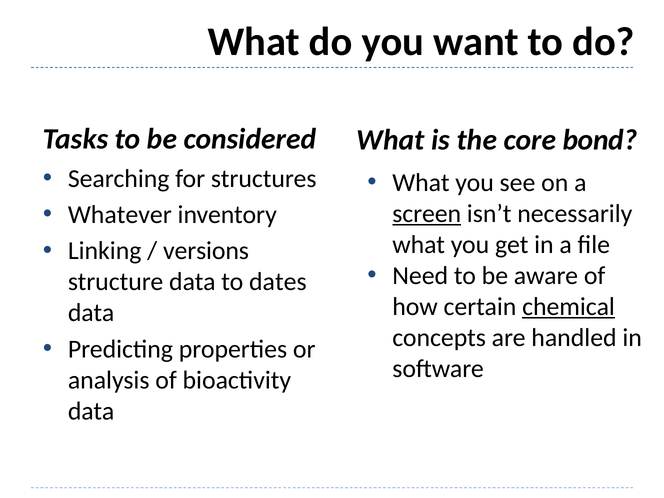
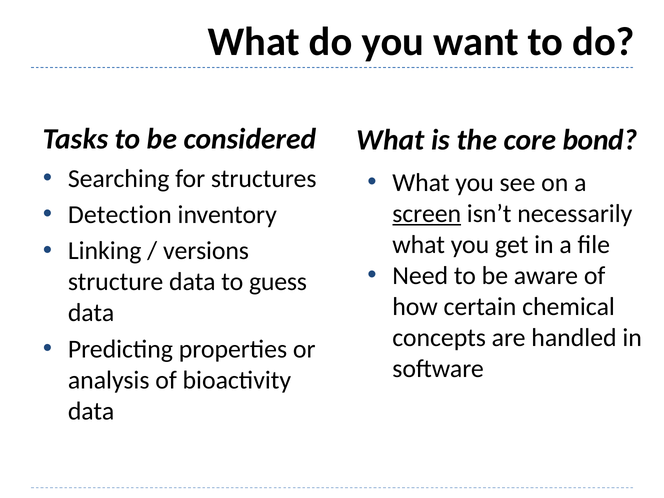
Whatever: Whatever -> Detection (120, 215)
dates: dates -> guess (278, 282)
chemical underline: present -> none (569, 307)
